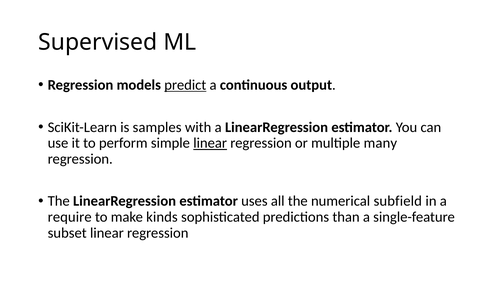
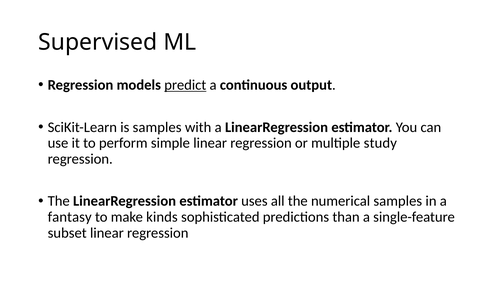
linear underline: present -> none (210, 143)
many: many -> study (380, 143)
numerical subfield: subfield -> samples (398, 201)
require: require -> fantasy (70, 217)
